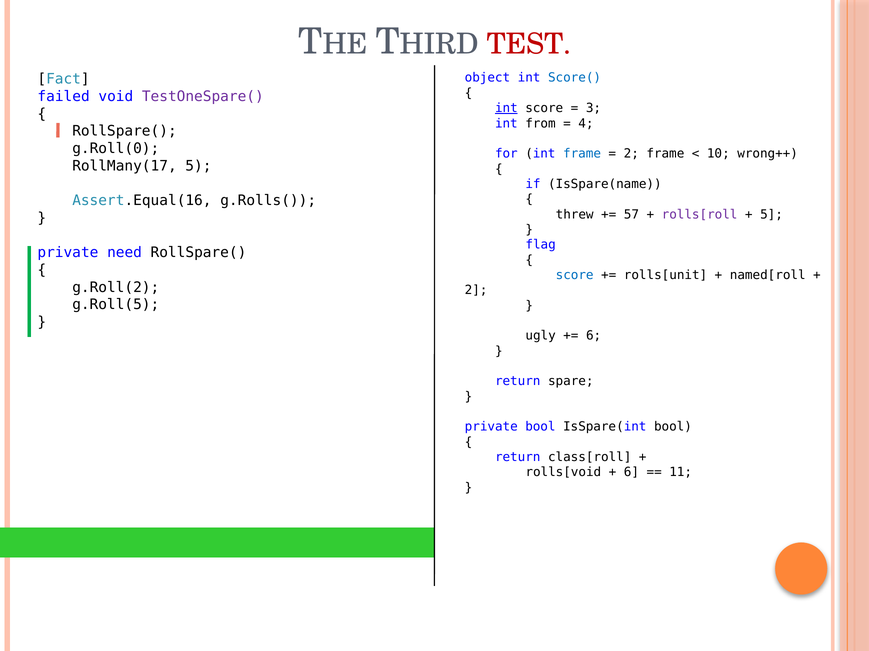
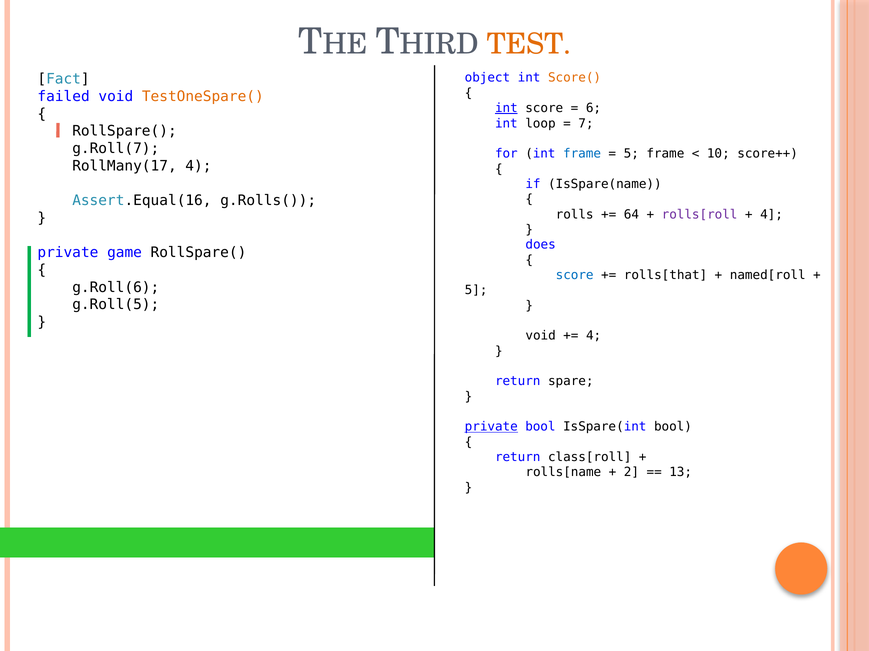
TEST colour: red -> orange (529, 44)
Score( colour: blue -> orange (575, 78)
TestOneSpare( colour: purple -> orange (203, 96)
3: 3 -> 6 (593, 108)
from: from -> loop (540, 123)
4: 4 -> 7 (586, 123)
g.Roll(0: g.Roll(0 -> g.Roll(7 (116, 149)
2: 2 -> 5 (631, 154)
wrong++: wrong++ -> score++ (768, 154)
RollMany(17 5: 5 -> 4 (198, 166)
threw: threw -> rolls (575, 215)
57: 57 -> 64 (631, 215)
5: 5 -> 4 (772, 215)
flag: flag -> does (541, 245)
need: need -> game (125, 253)
rolls[unit: rolls[unit -> rolls[that (666, 275)
g.Roll(2: g.Roll(2 -> g.Roll(6 (116, 288)
2: 2 -> 5 (476, 291)
ugly: ugly -> void (541, 336)
6: 6 -> 4 (594, 336)
private underline: none -> present (491, 427)
rolls[void: rolls[void -> rolls[name (563, 473)
6: 6 -> 2 (631, 473)
11: 11 -> 13 (681, 473)
